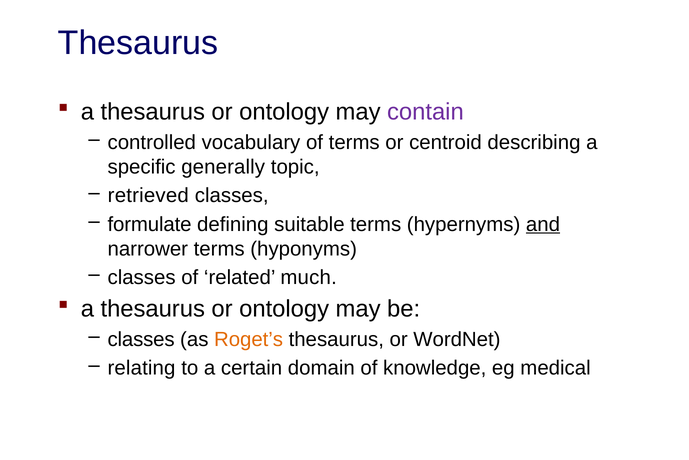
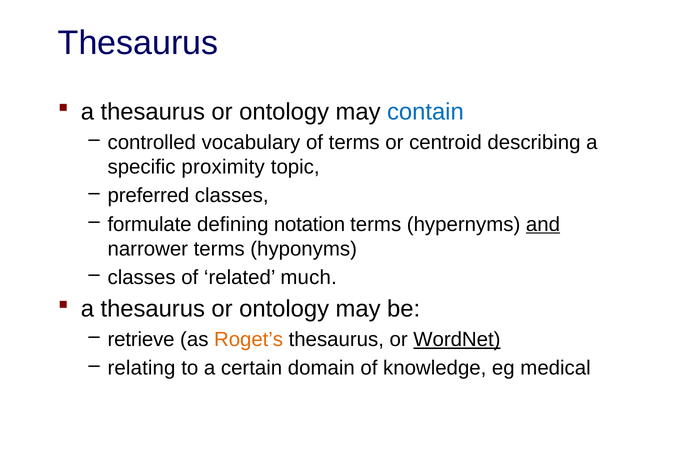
contain colour: purple -> blue (425, 112)
generally: generally -> proximity (223, 167)
retrieved: retrieved -> preferred (148, 195)
suitable: suitable -> notation (310, 224)
classes: classes -> retrieve (141, 339)
WordNet underline: none -> present (457, 339)
